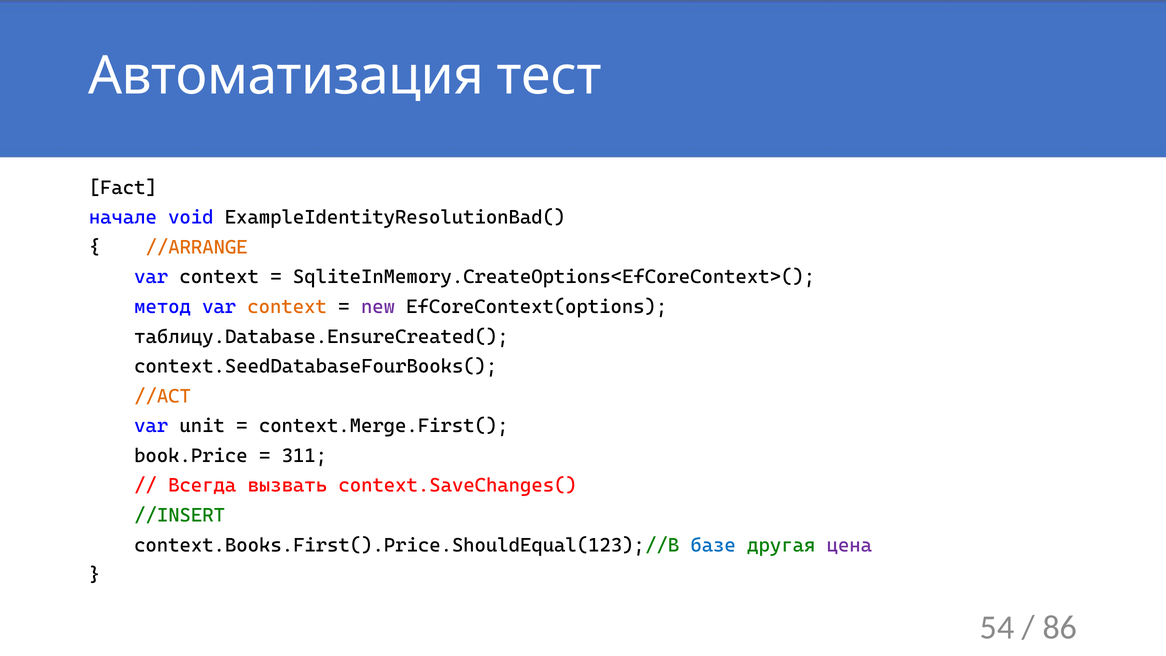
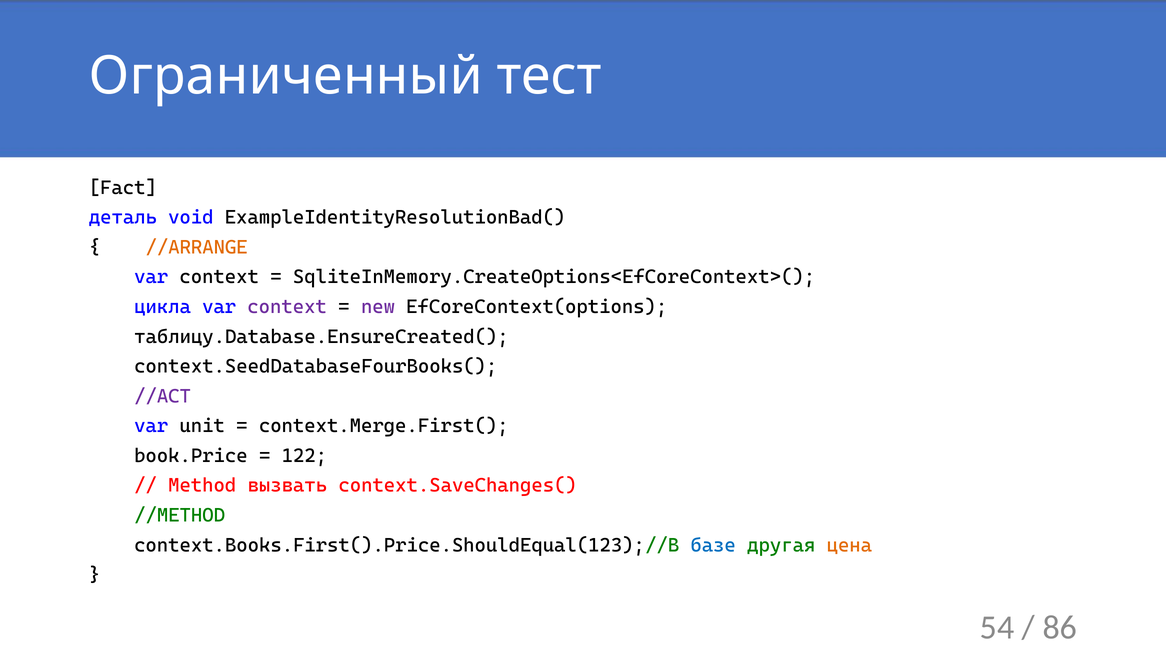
Автоматизация: Автоматизация -> Ограниченный (286, 76)
начале: начале -> деталь (123, 217)
метод: метод -> цикла (163, 307)
context colour: orange -> purple (287, 307)
//ACT colour: orange -> purple (163, 396)
311: 311 -> 122 (304, 456)
Всегда: Всегда -> Method (202, 485)
//INSERT: //INSERT -> //METHOD (180, 515)
цена colour: purple -> orange (849, 545)
